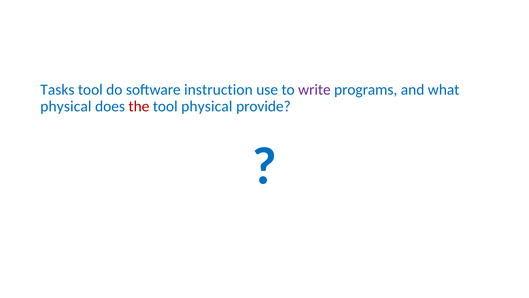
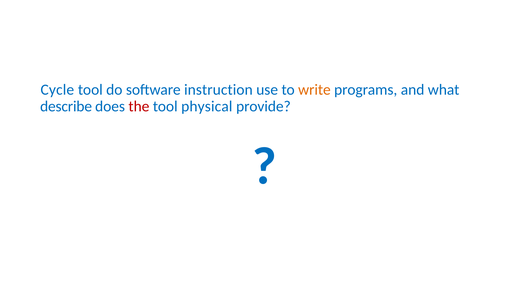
Tasks: Tasks -> Cycle (57, 89)
write colour: purple -> orange (314, 89)
physical: physical -> describe (66, 106)
